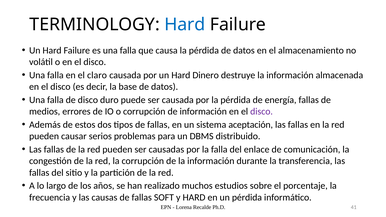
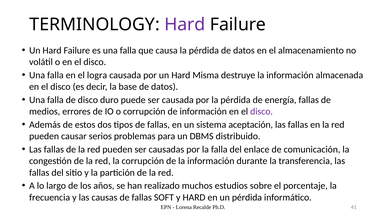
Hard colour: blue -> purple (185, 24)
claro: claro -> logra (97, 75)
Dinero: Dinero -> Misma (206, 75)
